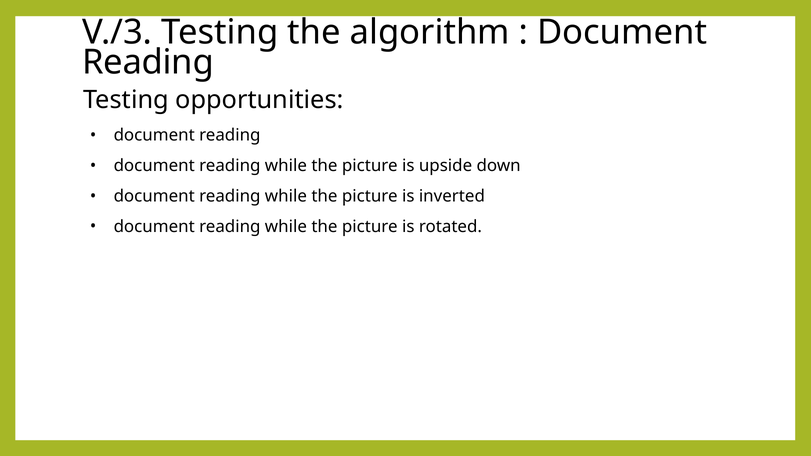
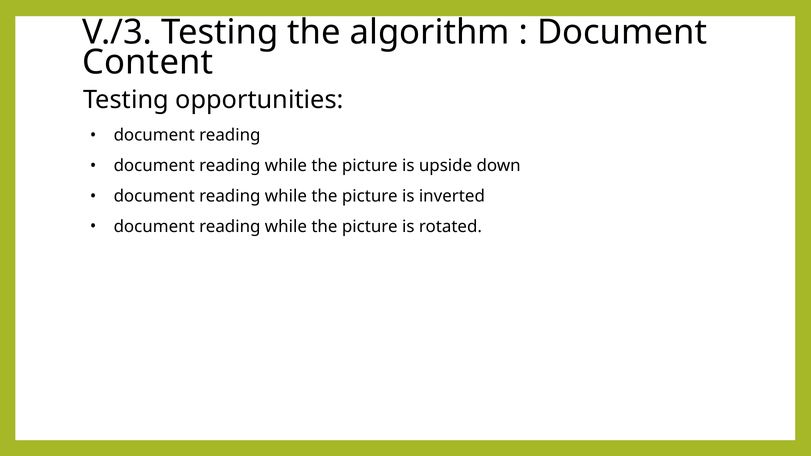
Reading: Reading -> Content (148, 62)
